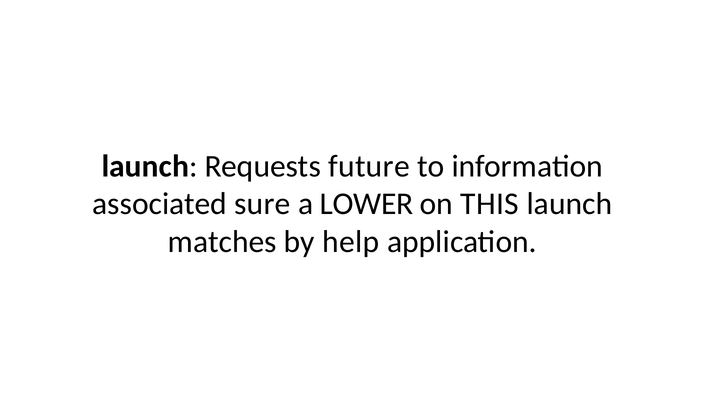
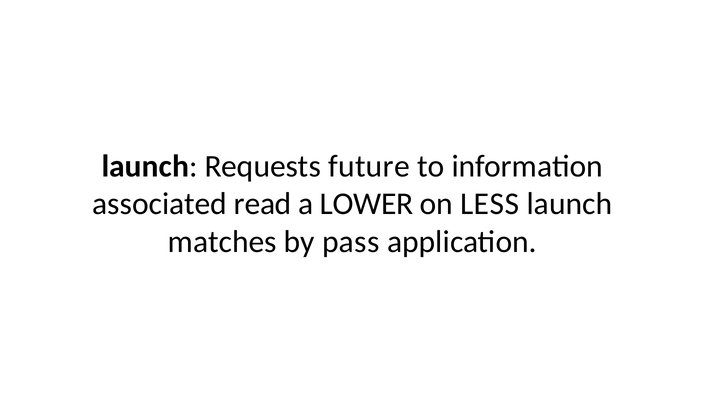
sure: sure -> read (263, 204)
THIS: THIS -> LESS (490, 204)
help: help -> pass (351, 242)
